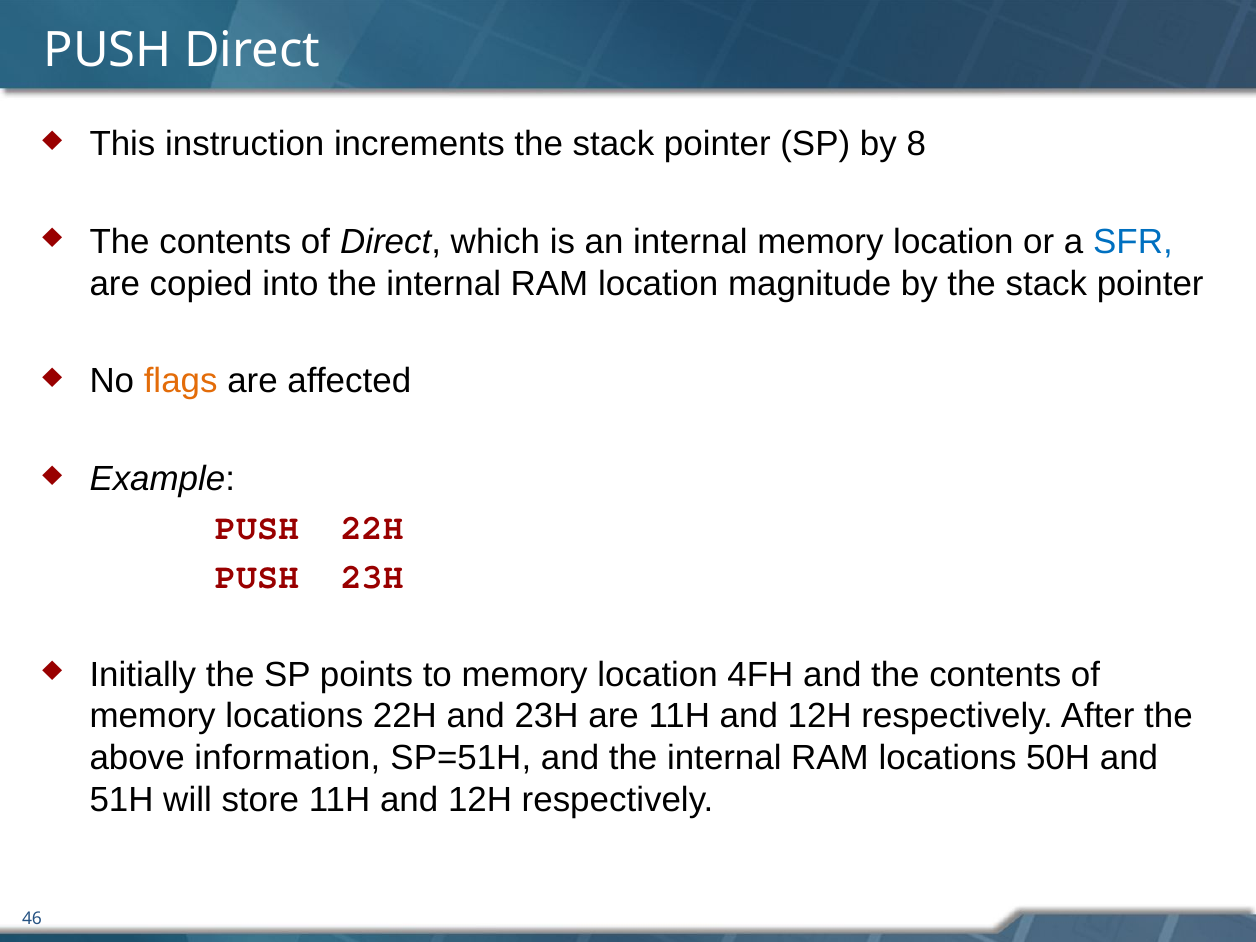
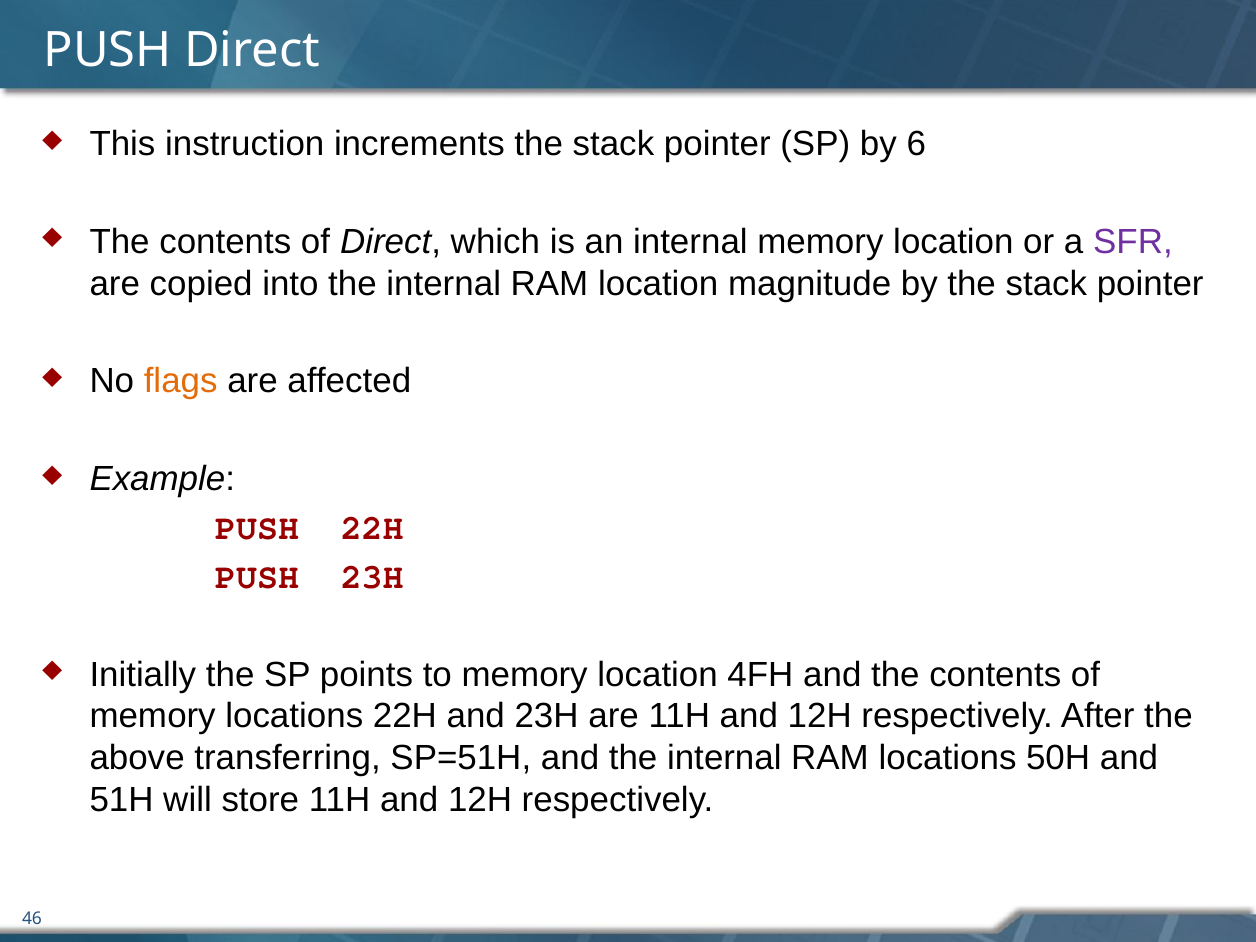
8: 8 -> 6 (916, 144)
SFR colour: blue -> purple (1133, 242)
information: information -> transferring (288, 758)
